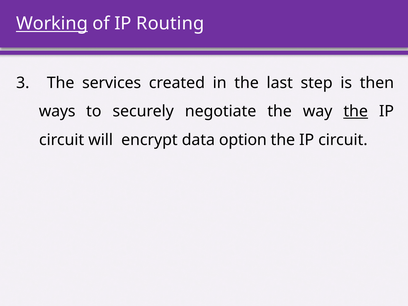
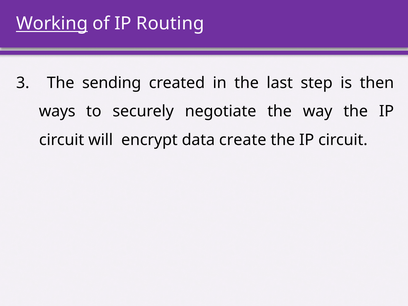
services: services -> sending (112, 83)
the underline: present -> none (356, 111)
option: option -> create (243, 140)
